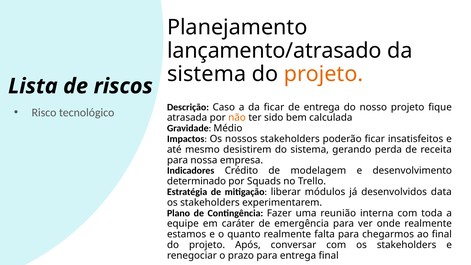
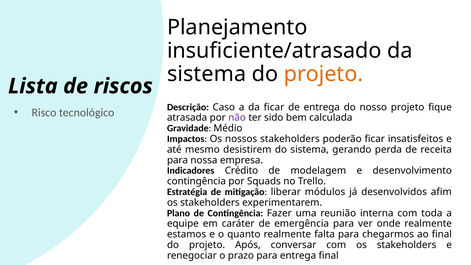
lançamento/atrasado: lançamento/atrasado -> insuficiente/atrasado (274, 51)
não colour: orange -> purple (237, 118)
determinado: determinado -> contingência (196, 181)
data: data -> afim (441, 192)
